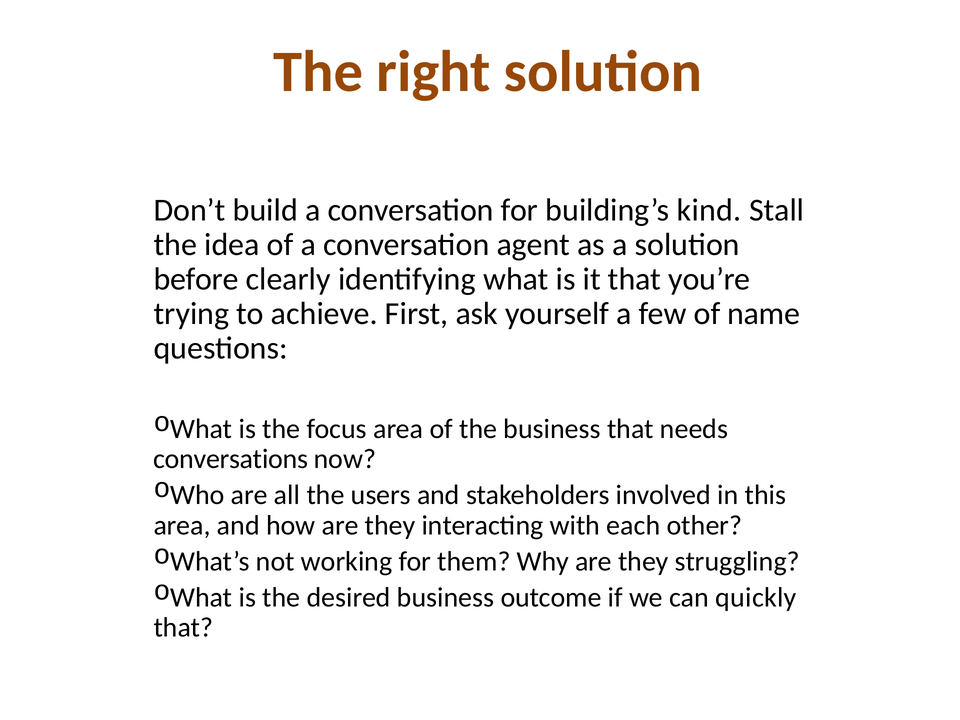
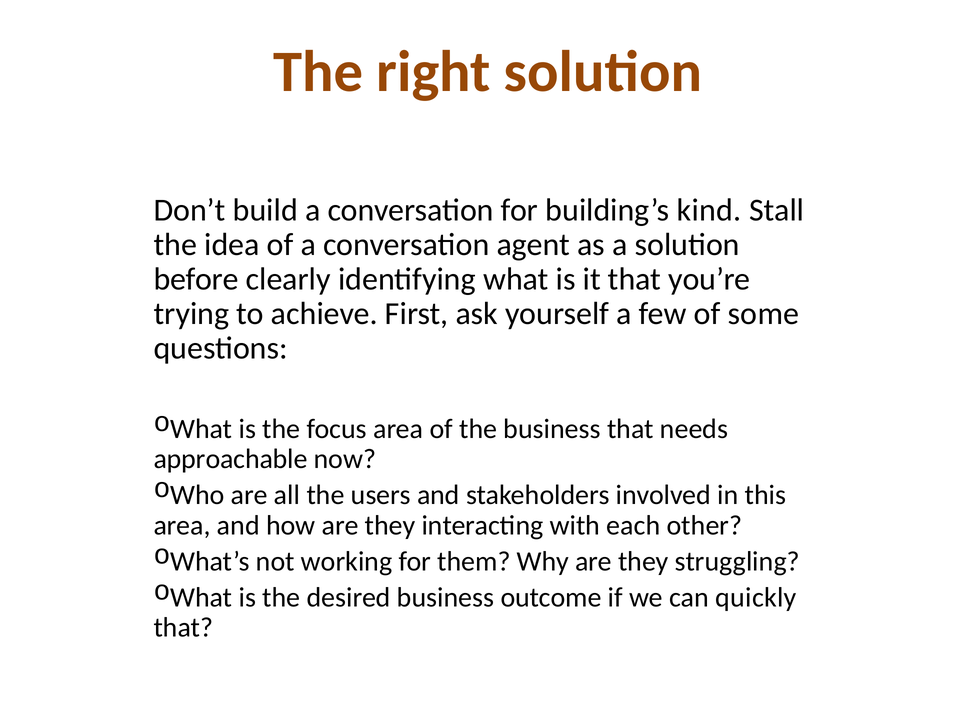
name: name -> some (763, 314)
conversations: conversations -> approachable (231, 459)
